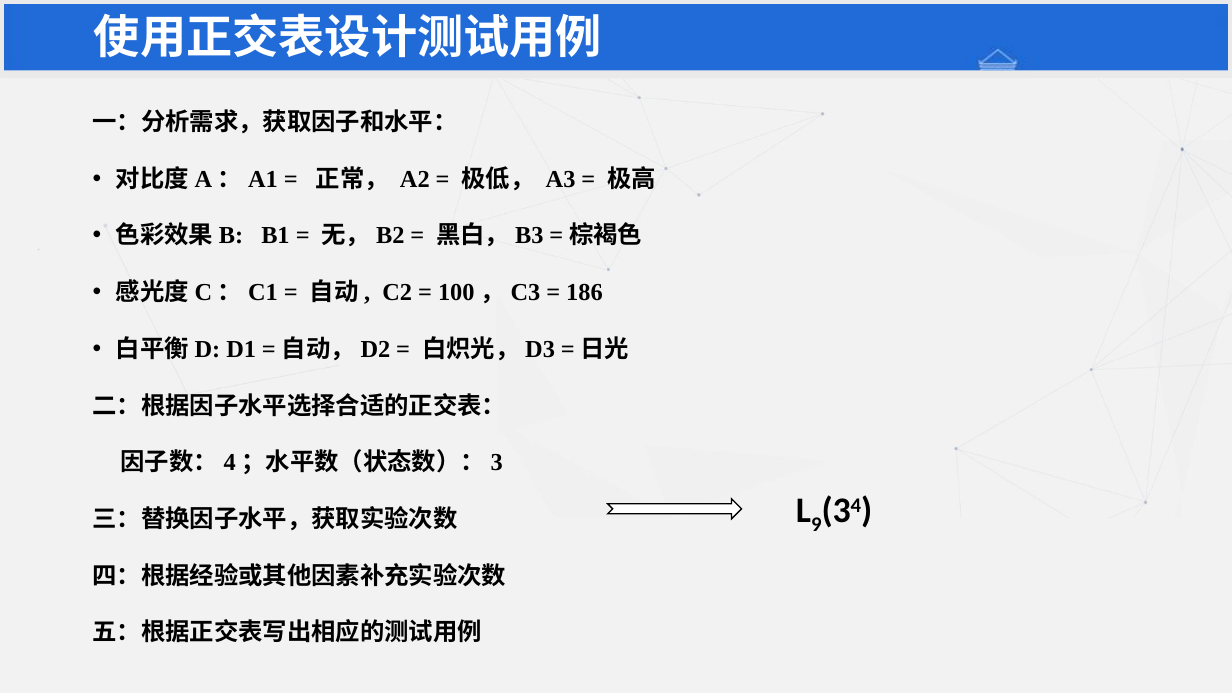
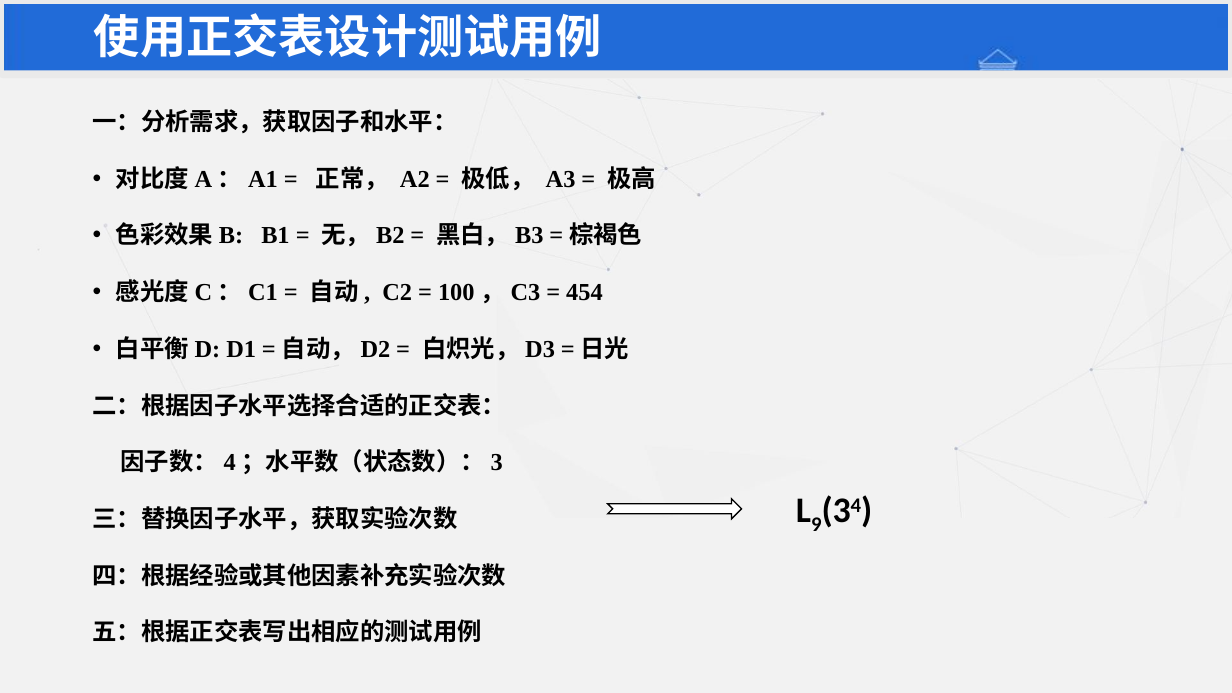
186: 186 -> 454 (584, 293)
